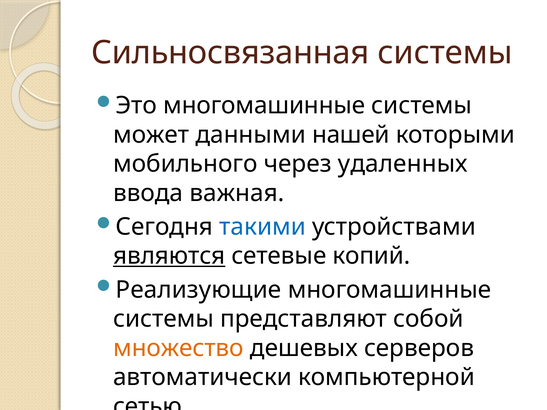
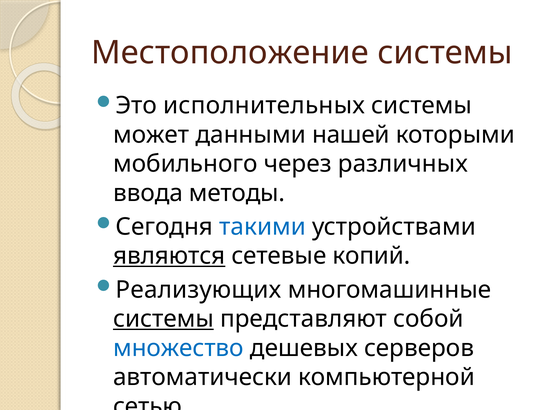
Сильносвязанная: Сильносвязанная -> Местоположение (230, 53)
Это многомашинные: многомашинные -> исполнительных (264, 106)
удаленных: удаленных -> различных (403, 164)
важная: важная -> методы (237, 193)
Реализующие: Реализующие -> Реализующих (198, 290)
системы underline: none -> present (163, 319)
множество colour: orange -> blue (178, 348)
